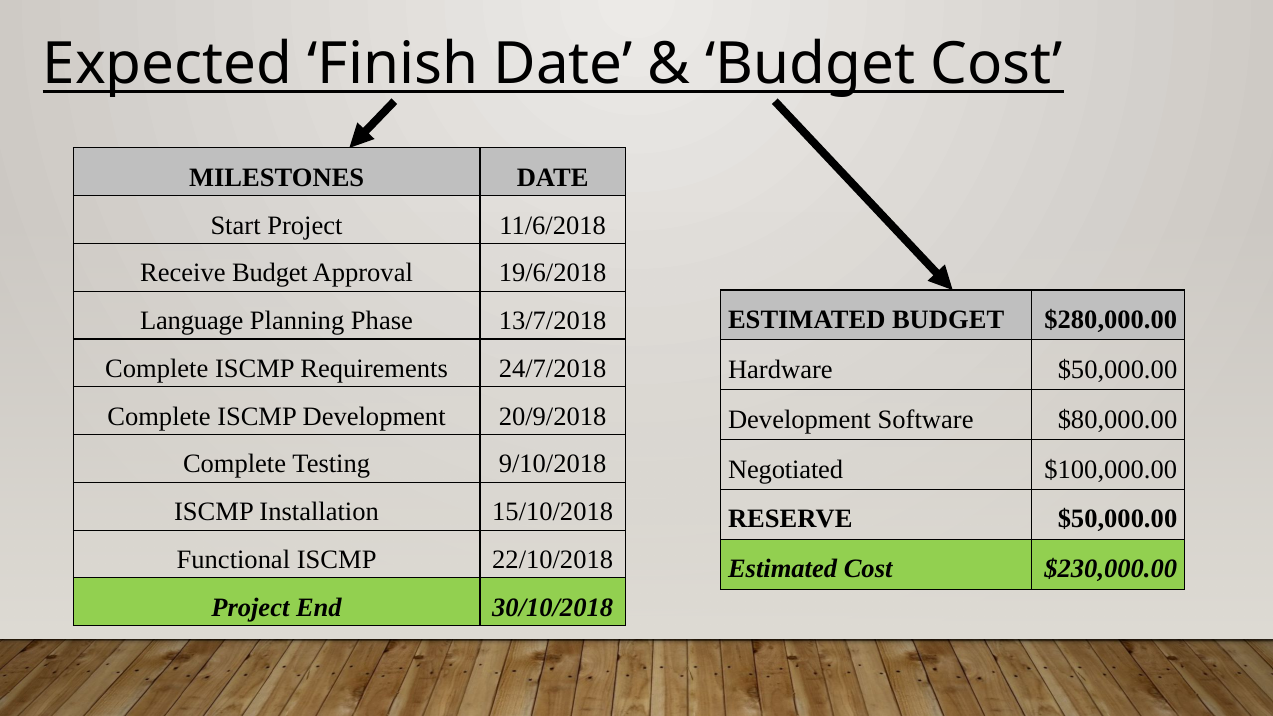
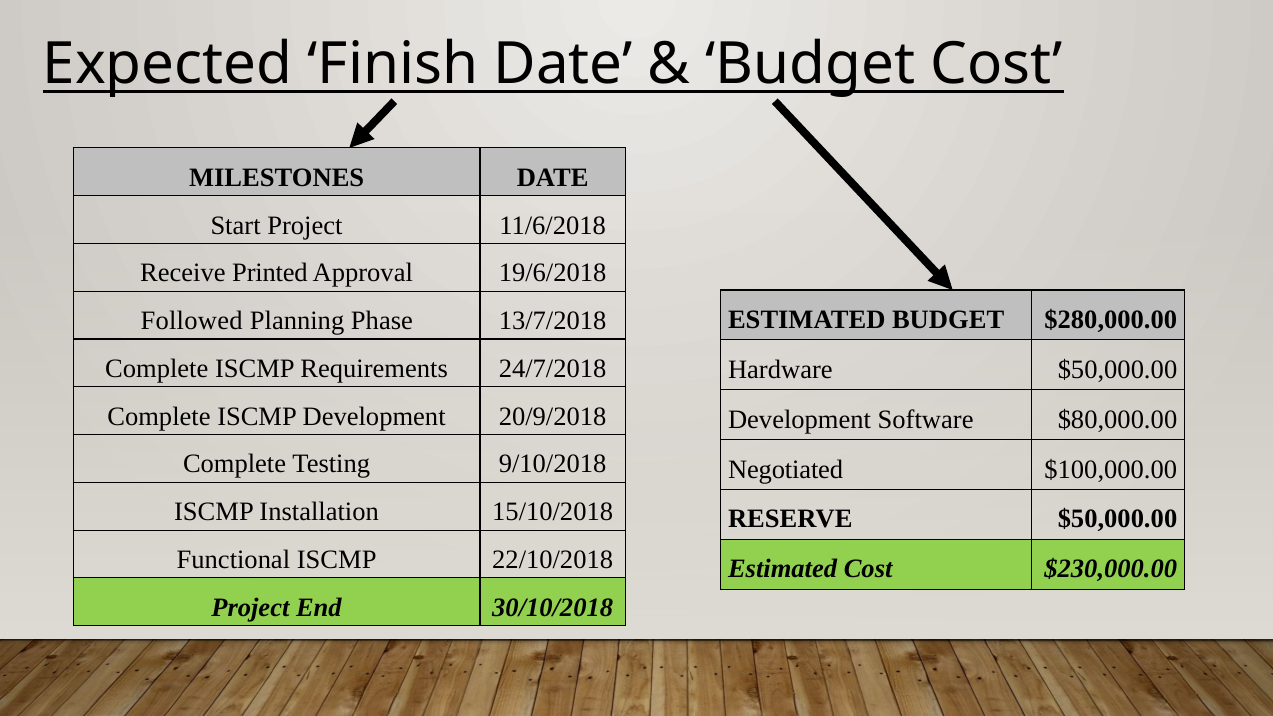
Receive Budget: Budget -> Printed (270, 273)
Language: Language -> Followed (192, 321)
